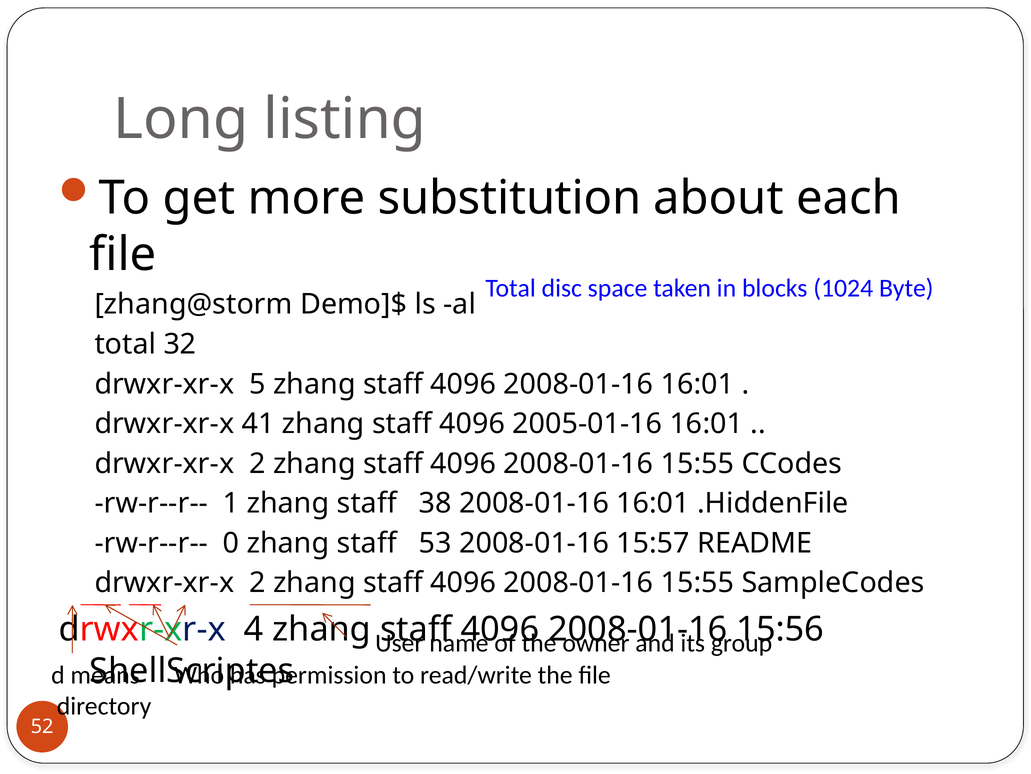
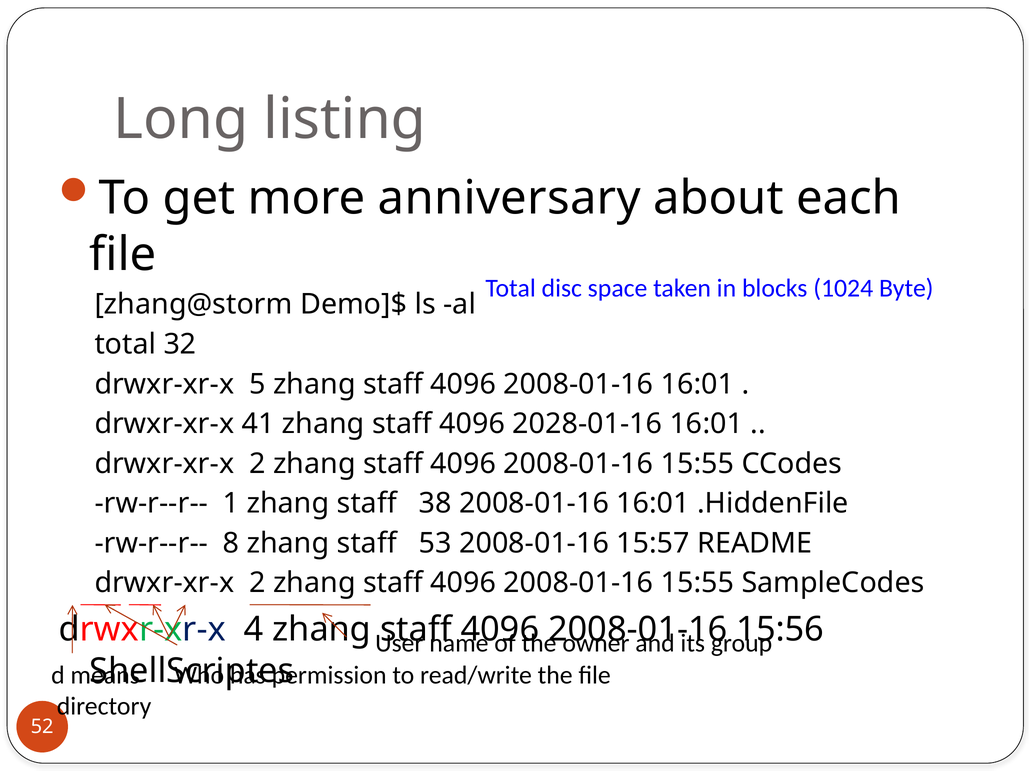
substitution: substitution -> anniversary (509, 198)
2005-01-16: 2005-01-16 -> 2028-01-16 (587, 423)
0: 0 -> 8 (231, 543)
